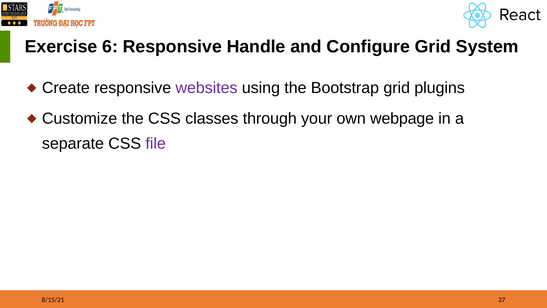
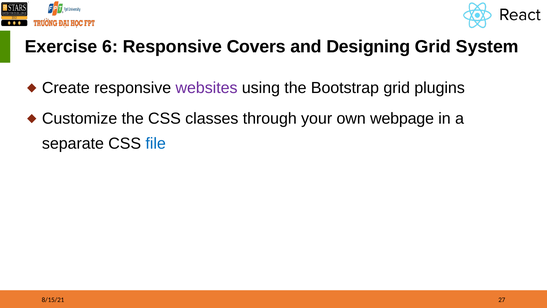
Handle: Handle -> Covers (256, 46)
Configure: Configure -> Designing (368, 46)
file colour: purple -> blue (156, 143)
